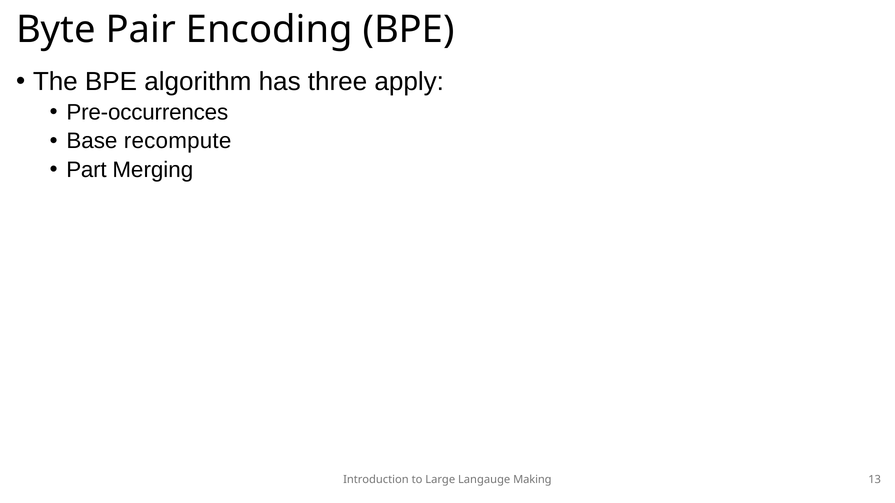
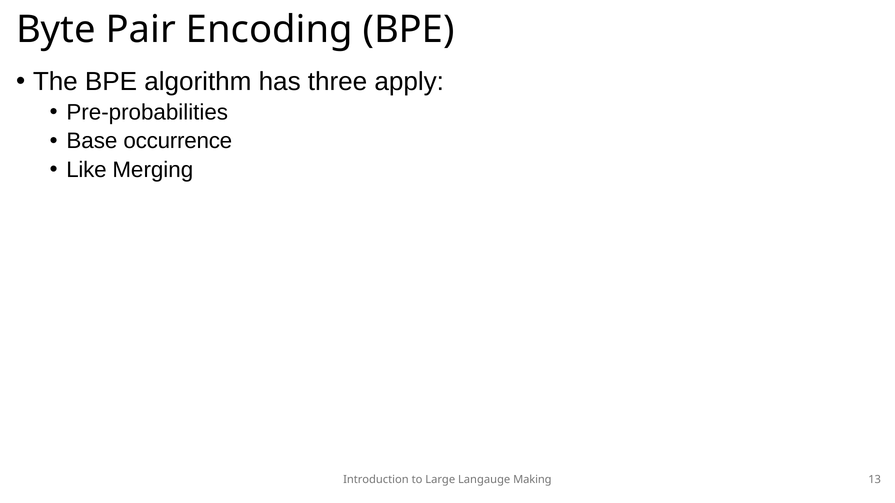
Pre-occurrences: Pre-occurrences -> Pre-probabilities (147, 112)
recompute: recompute -> occurrence (178, 141)
Part: Part -> Like (86, 170)
